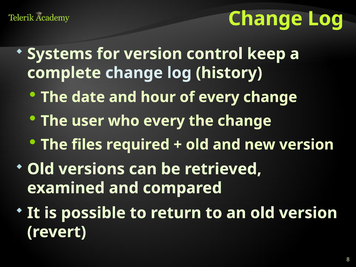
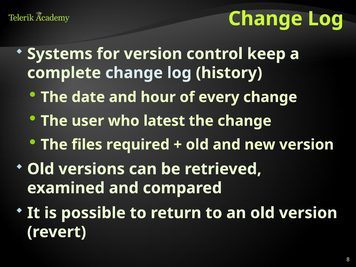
who every: every -> latest (164, 121)
